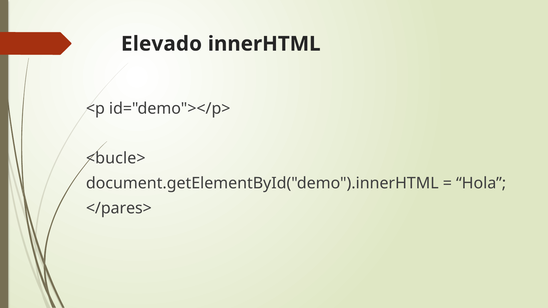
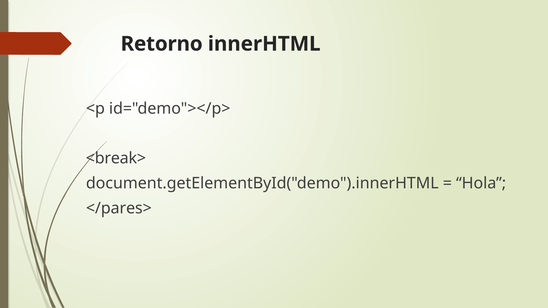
Elevado: Elevado -> Retorno (162, 44)
<bucle>: <bucle> -> <break> (116, 158)
